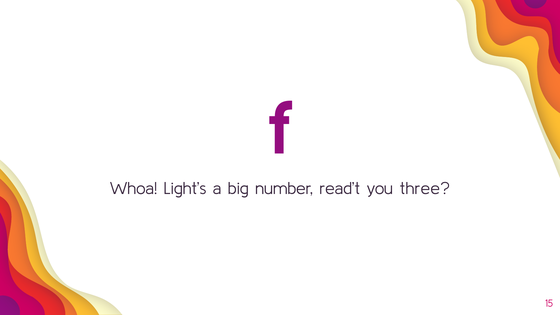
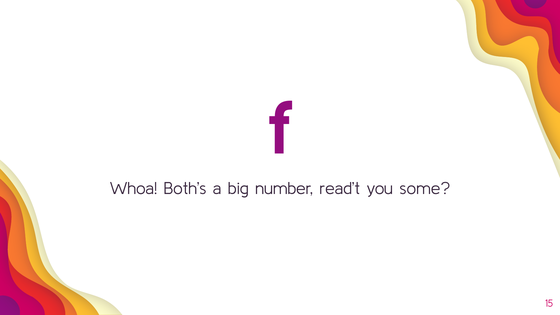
Light’s: Light’s -> Both’s (185, 188)
three: three -> some (425, 188)
